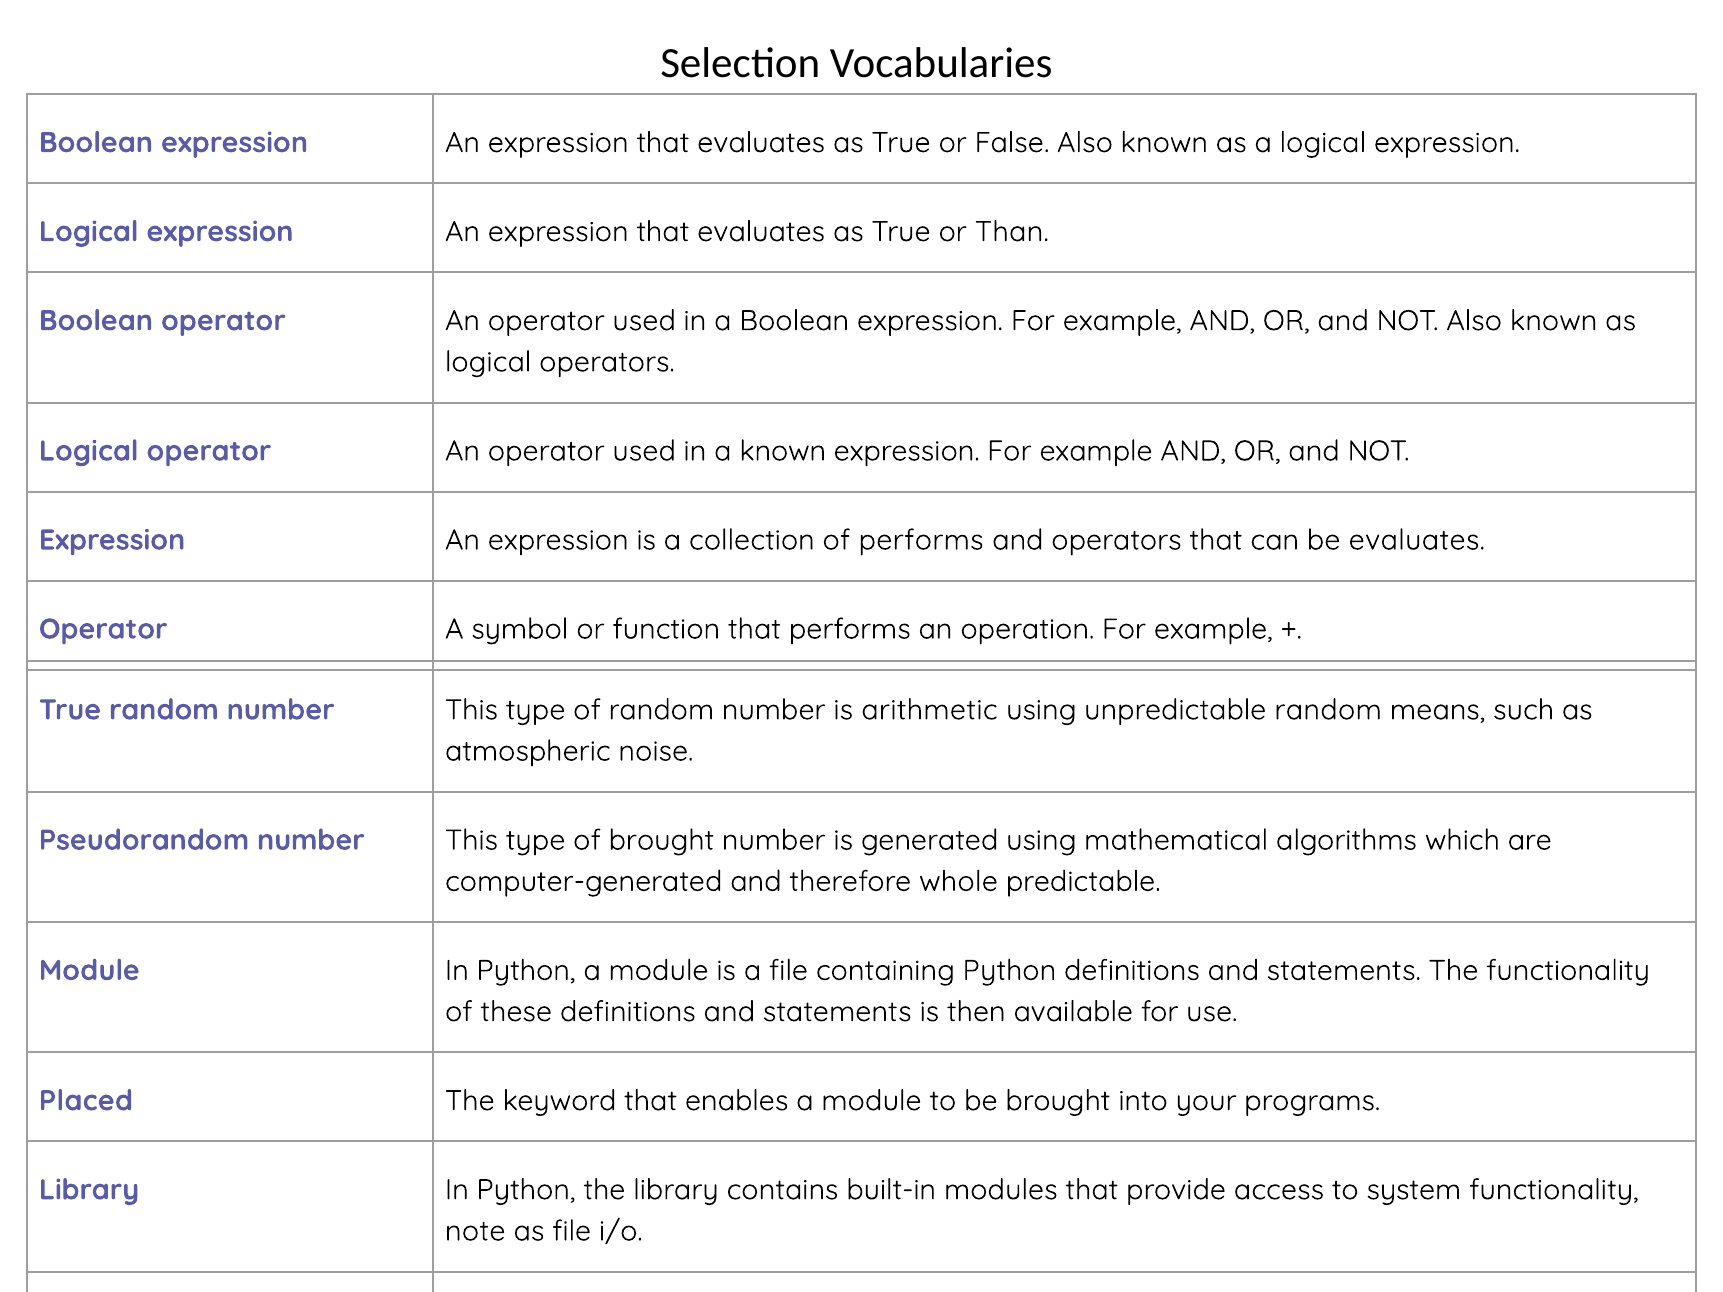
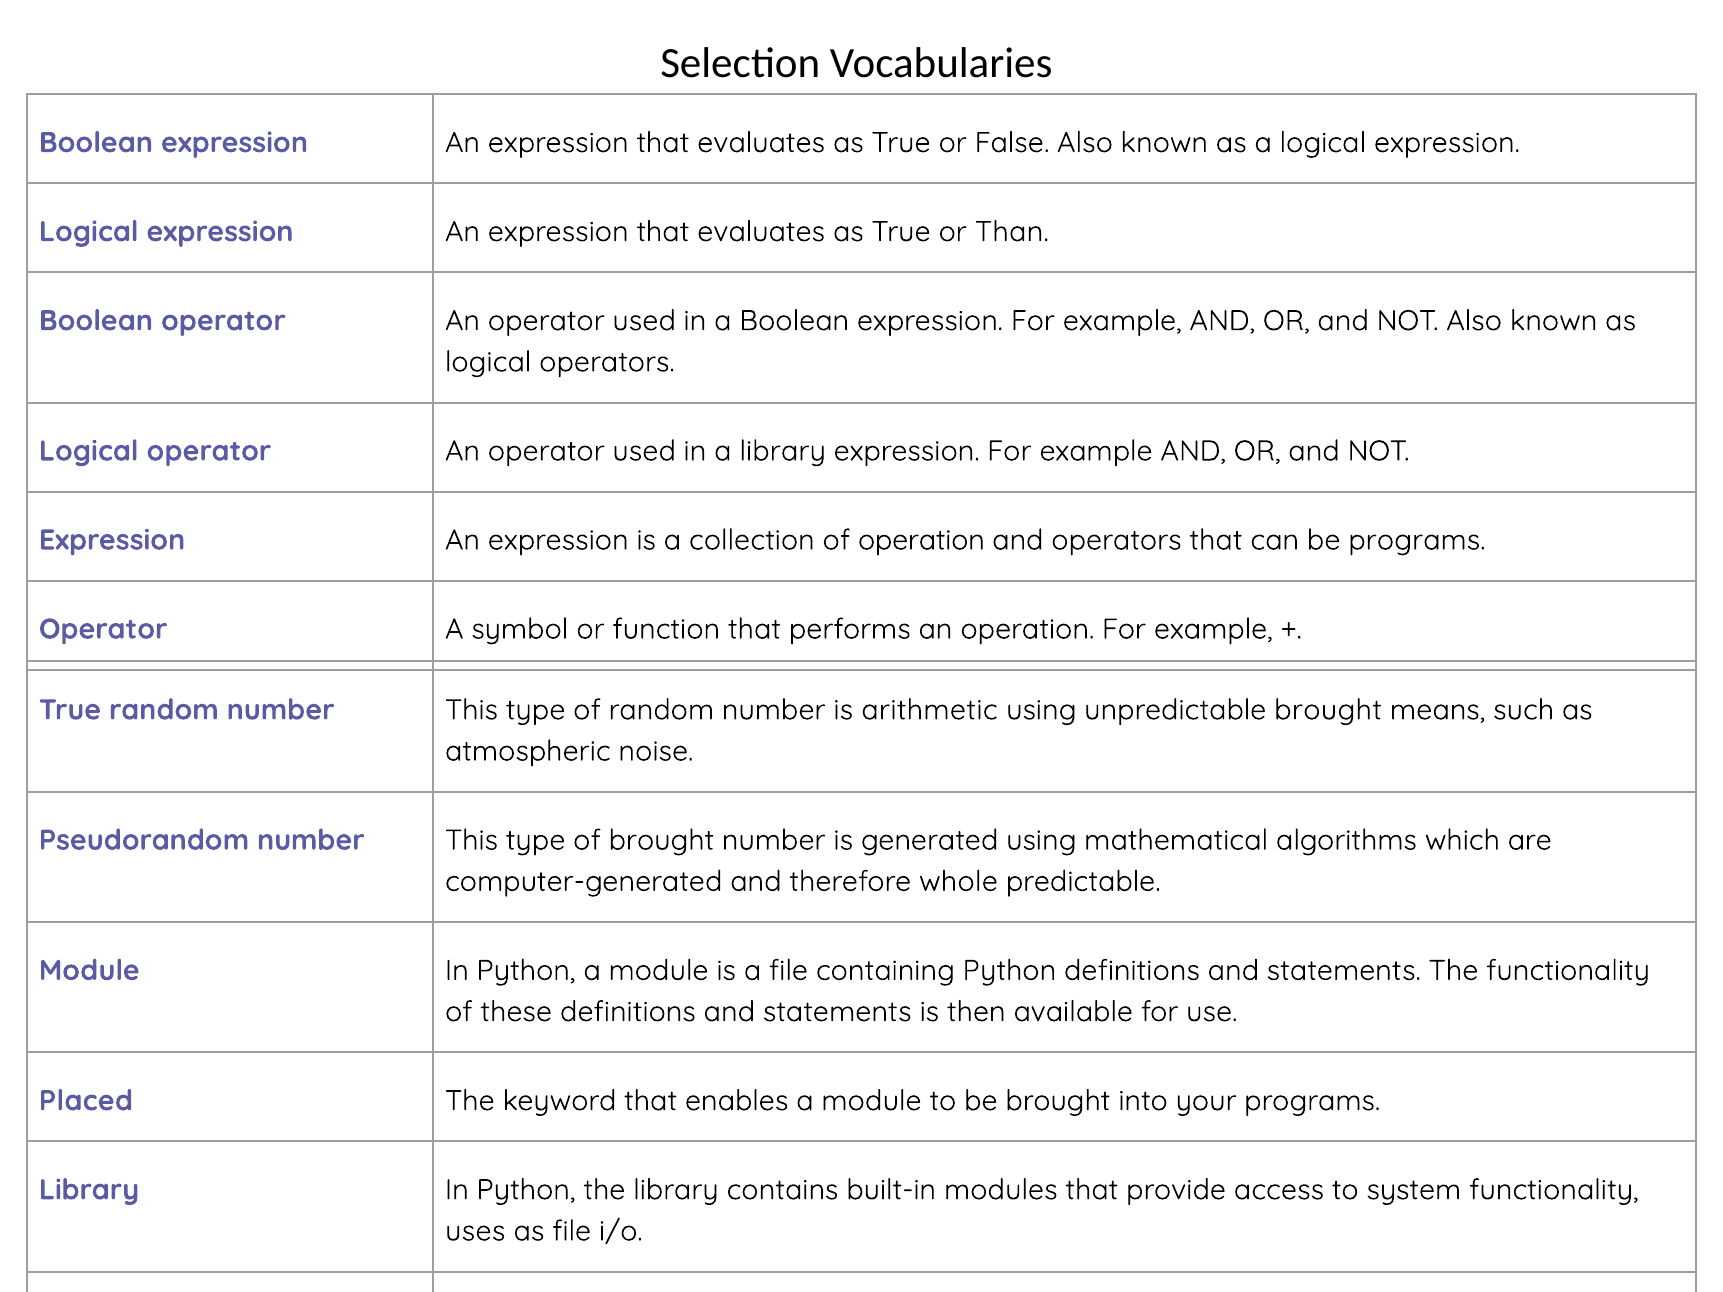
a known: known -> library (783, 451)
of performs: performs -> operation (921, 540)
be evaluates: evaluates -> programs (1417, 540)
unpredictable random: random -> brought (1328, 710)
note: note -> uses (475, 1231)
